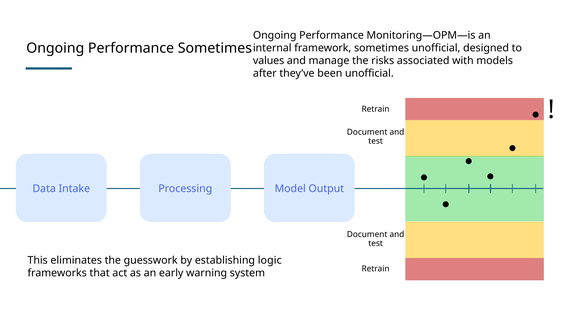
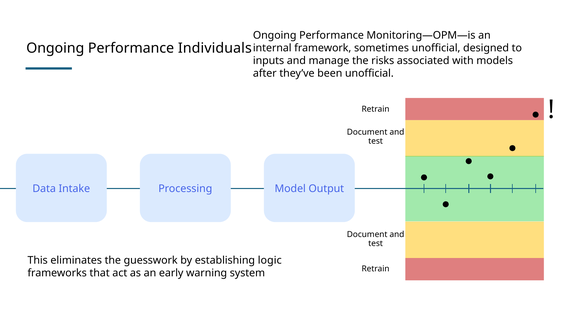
Performance Sometimes: Sometimes -> Individuals (215, 48)
values: values -> inputs (269, 61)
